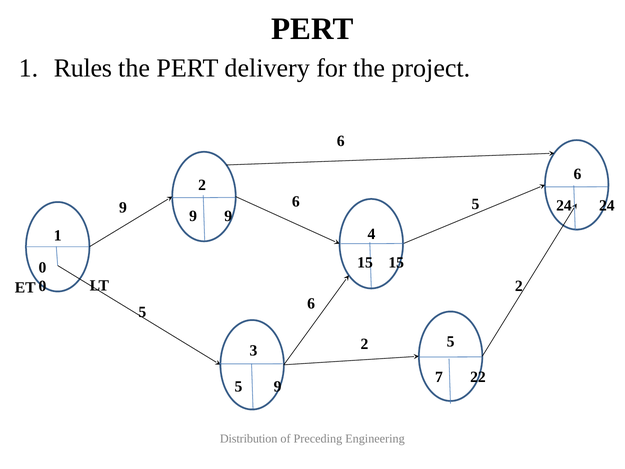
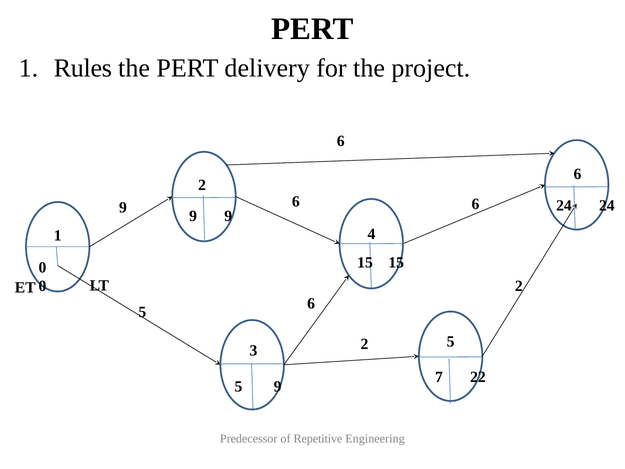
5: 5 -> 6 (475, 204)
Distribution: Distribution -> Predecessor (249, 439)
Preceding: Preceding -> Repetitive (318, 439)
